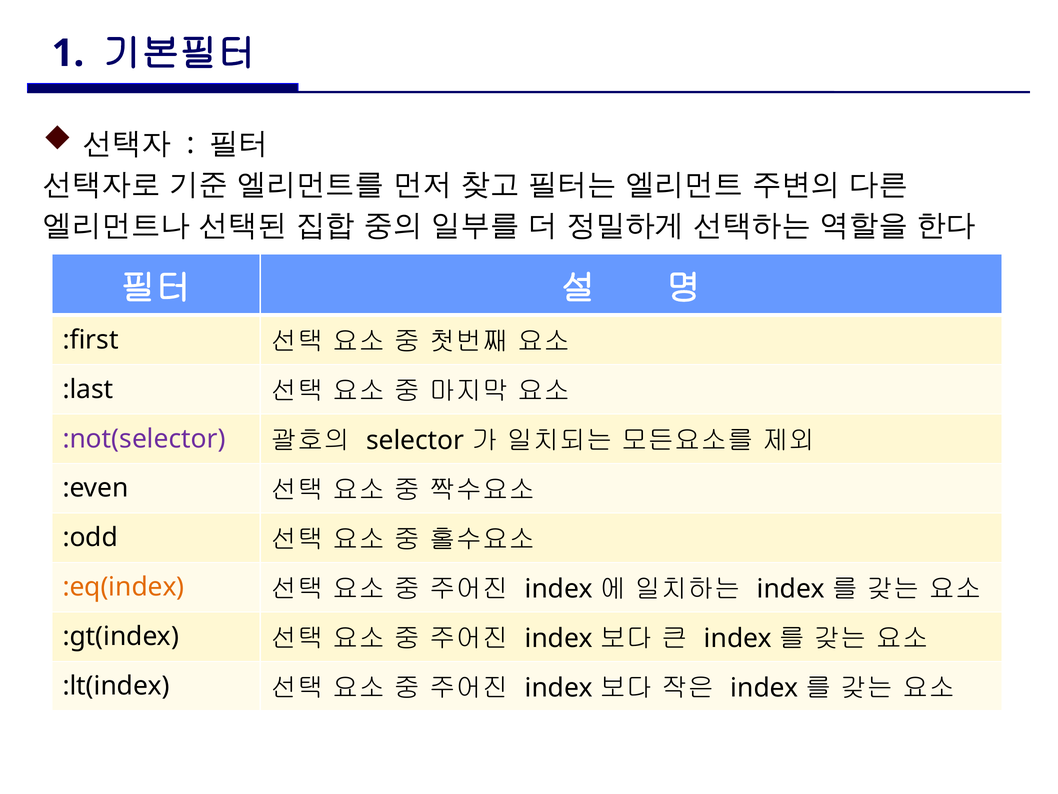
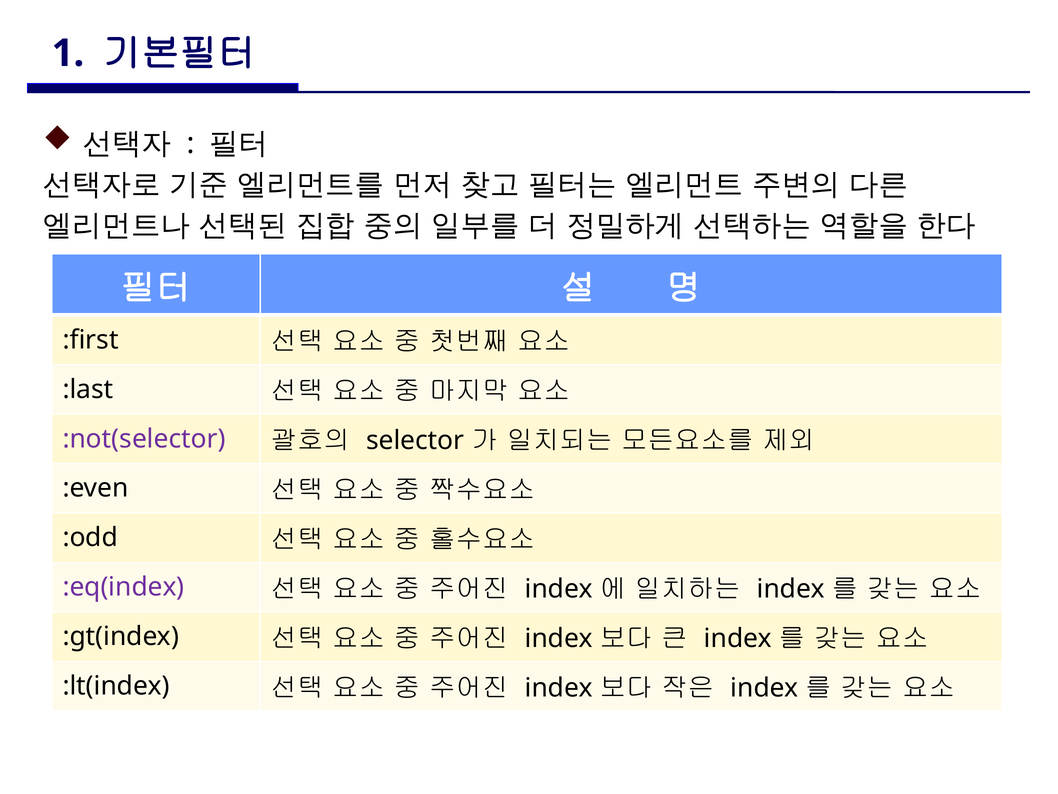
:eq(index colour: orange -> purple (123, 587)
